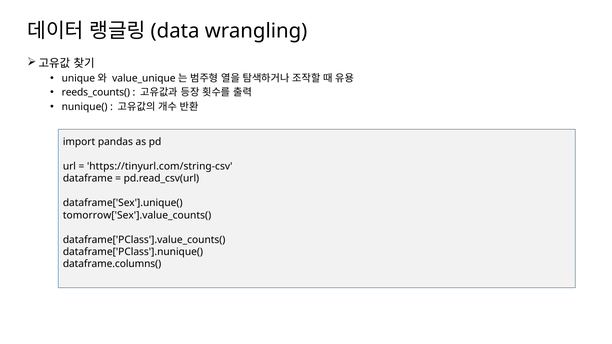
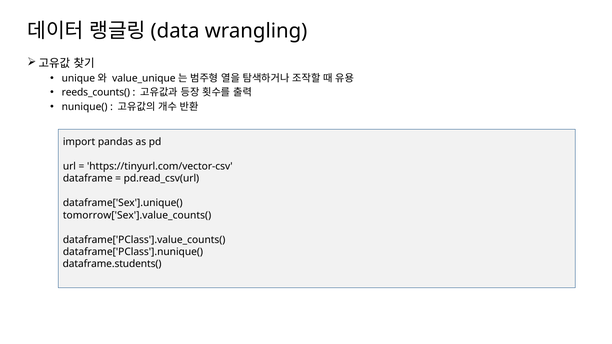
https://tinyurl.com/string-csv: https://tinyurl.com/string-csv -> https://tinyurl.com/vector-csv (160, 166)
dataframe.columns(: dataframe.columns( -> dataframe.students( (112, 264)
